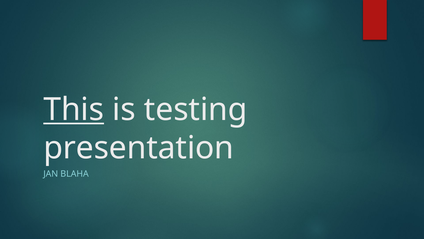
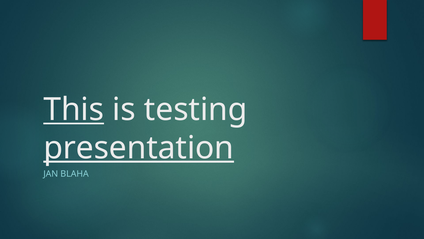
presentation underline: none -> present (139, 148)
